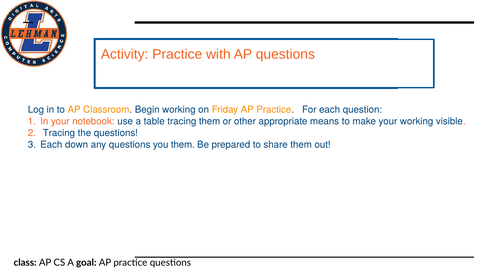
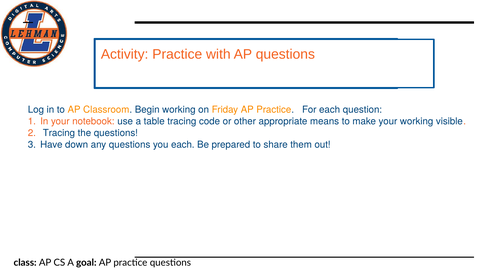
tracing them: them -> code (210, 122)
Each: Each -> Have (51, 145)
you them: them -> each (183, 145)
